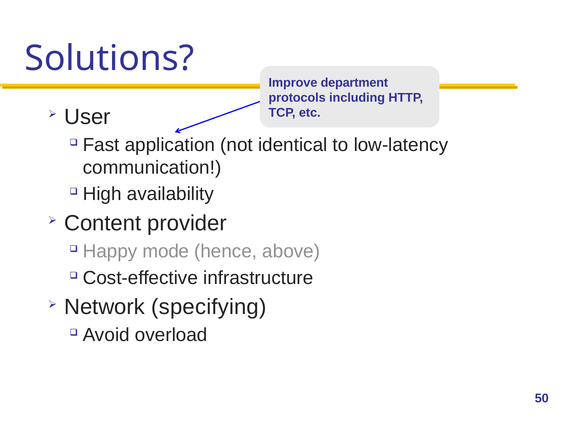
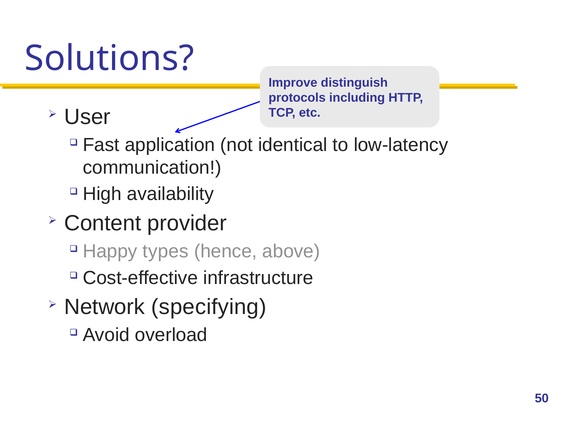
department: department -> distinguish (354, 83)
mode: mode -> types (166, 251)
